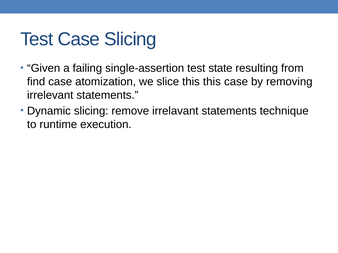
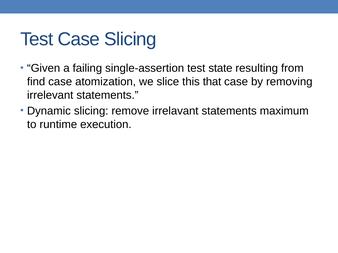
this this: this -> that (212, 82)
technique: technique -> maximum (284, 111)
